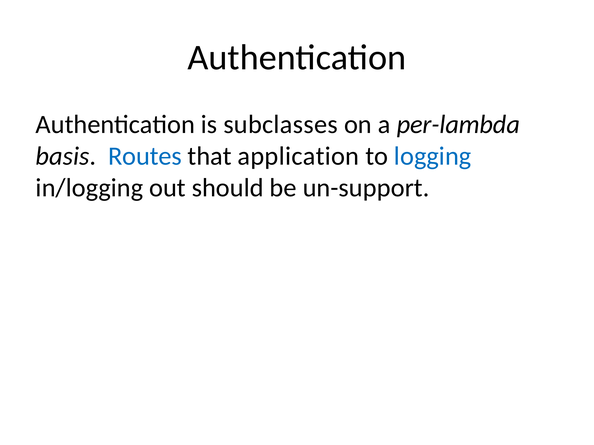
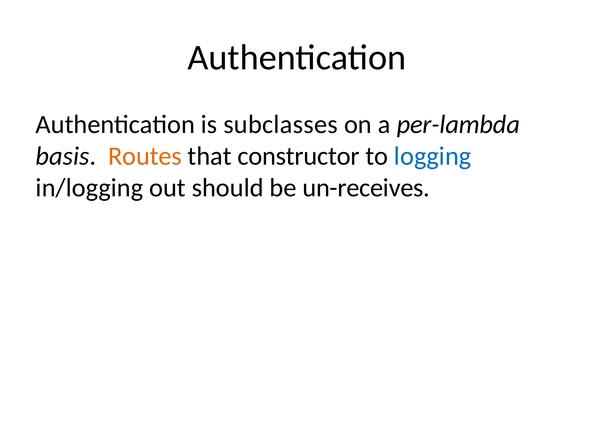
Routes colour: blue -> orange (145, 156)
application: application -> constructor (299, 156)
un-support: un-support -> un-receives (366, 188)
